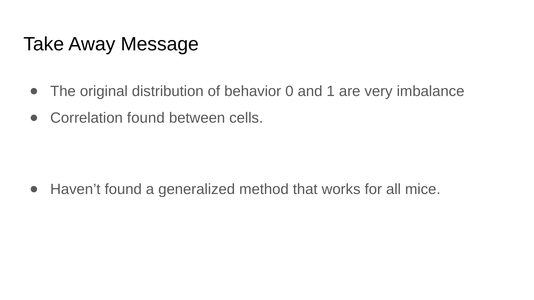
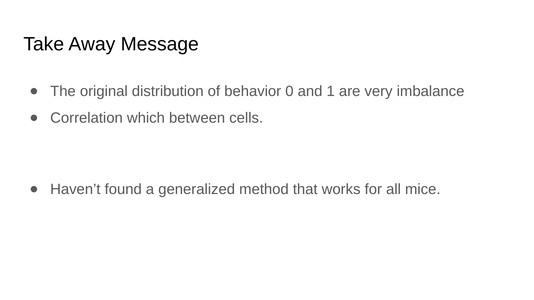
Correlation found: found -> which (146, 118)
